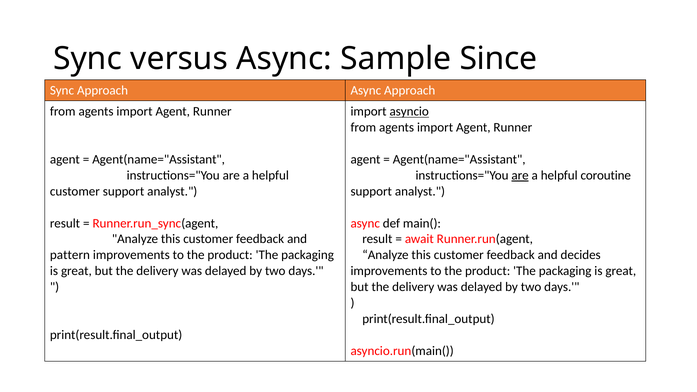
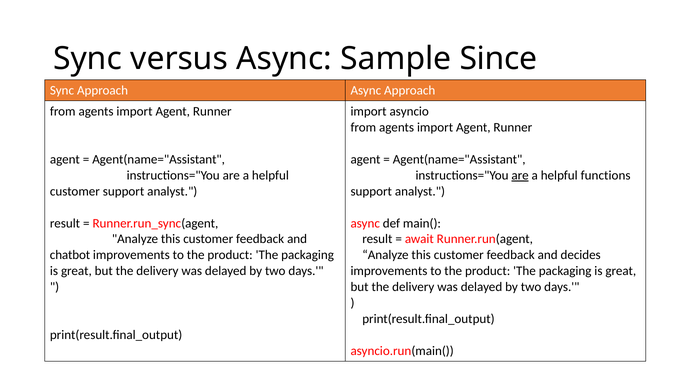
asyncio underline: present -> none (409, 112)
coroutine: coroutine -> functions (606, 175)
pattern: pattern -> chatbot (70, 255)
